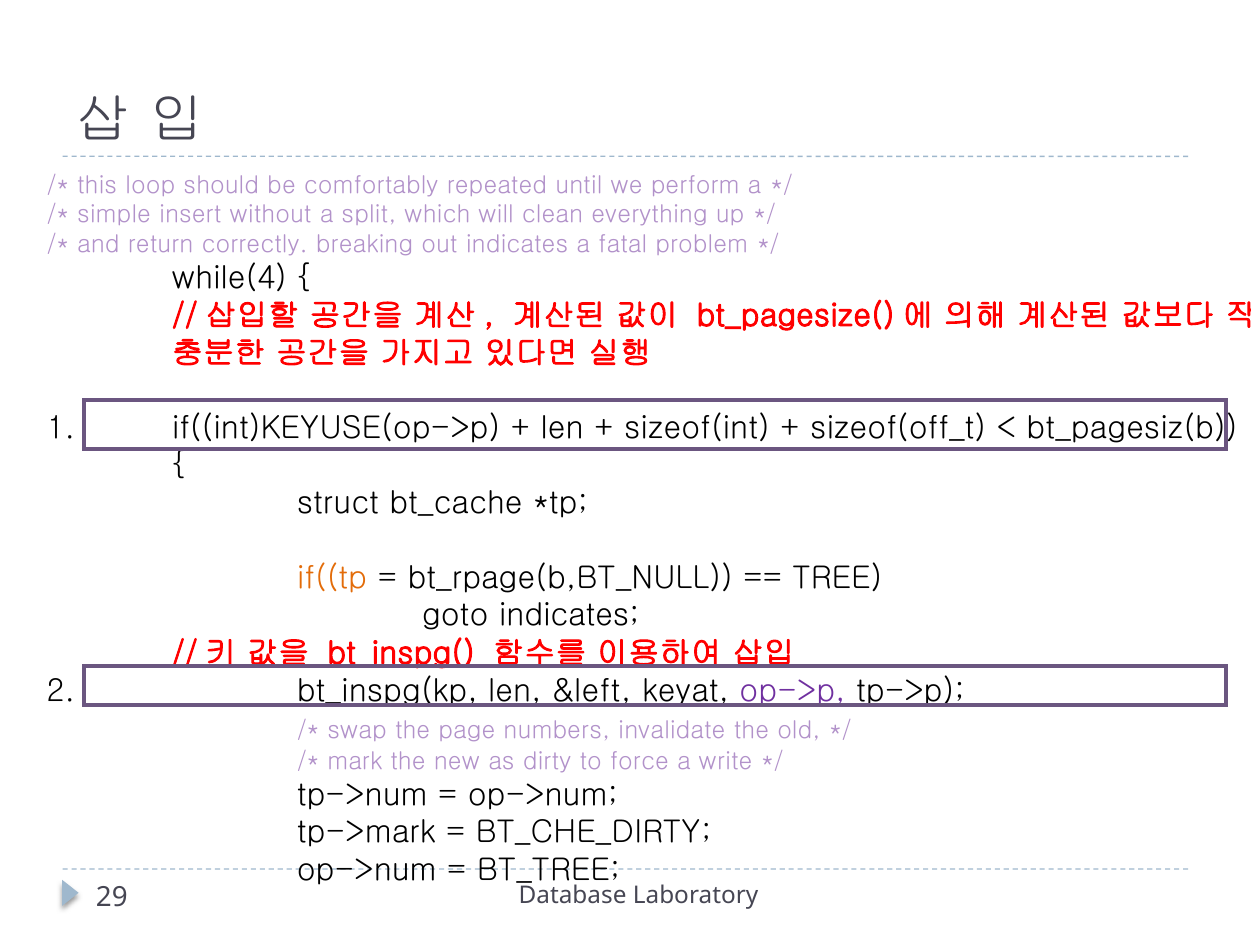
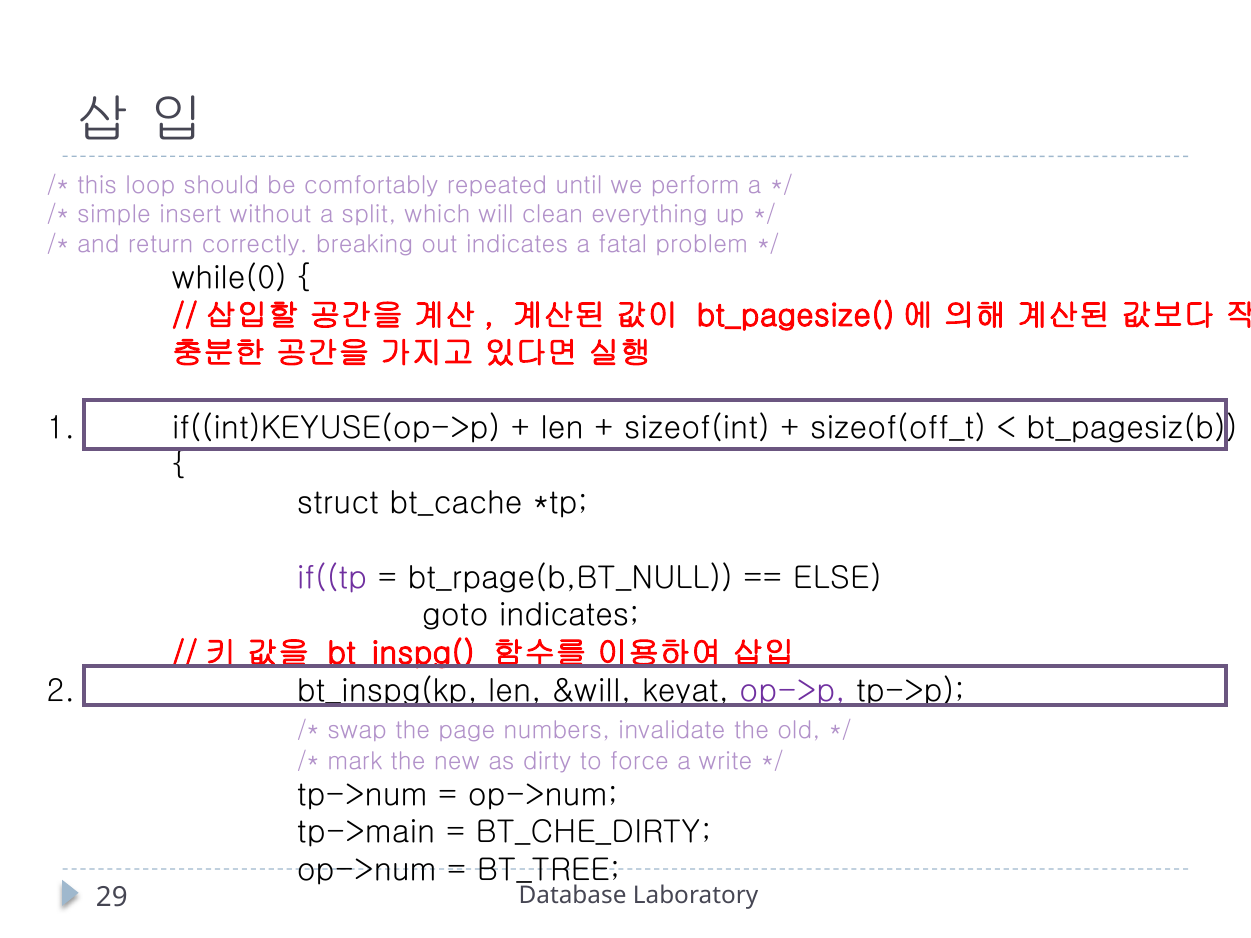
while(4: while(4 -> while(0 (229, 278)
if((tp colour: orange -> purple (332, 578)
TREE: TREE -> ELSE (837, 578)
&left: &left -> &will (592, 691)
tp->mark: tp->mark -> tp->main (366, 833)
